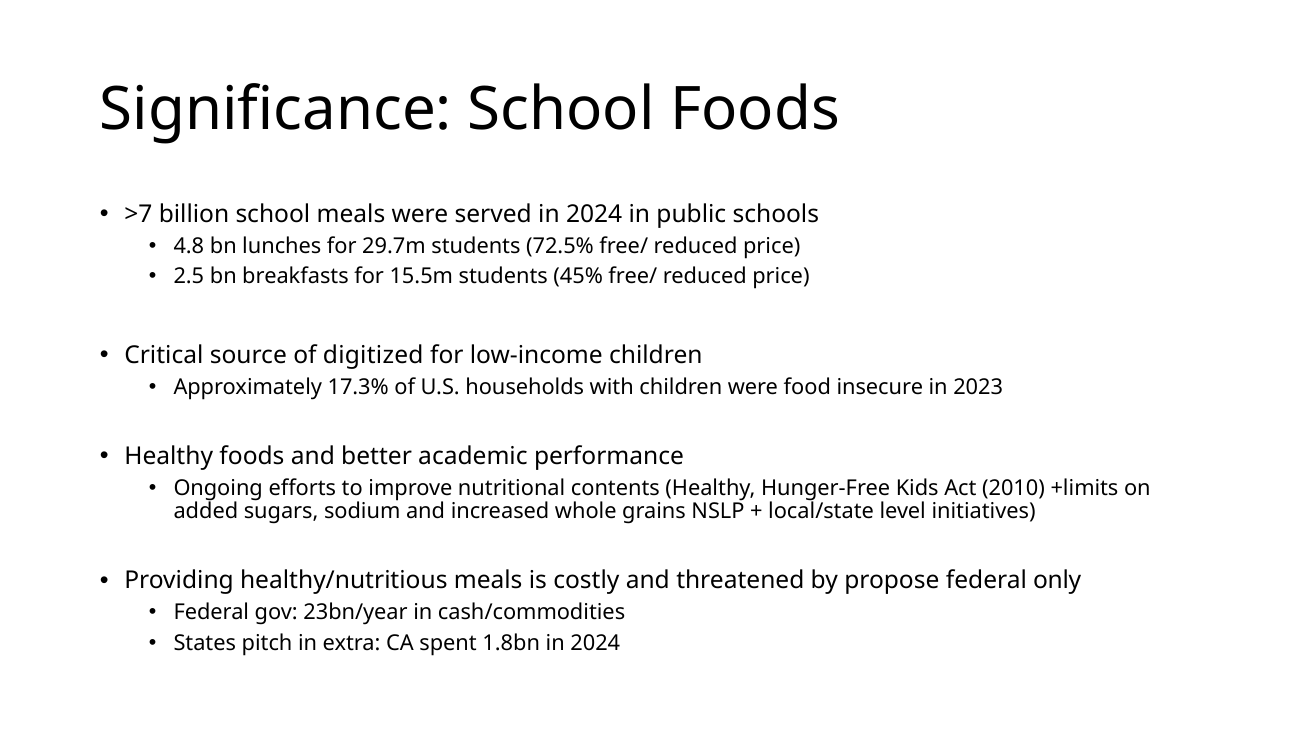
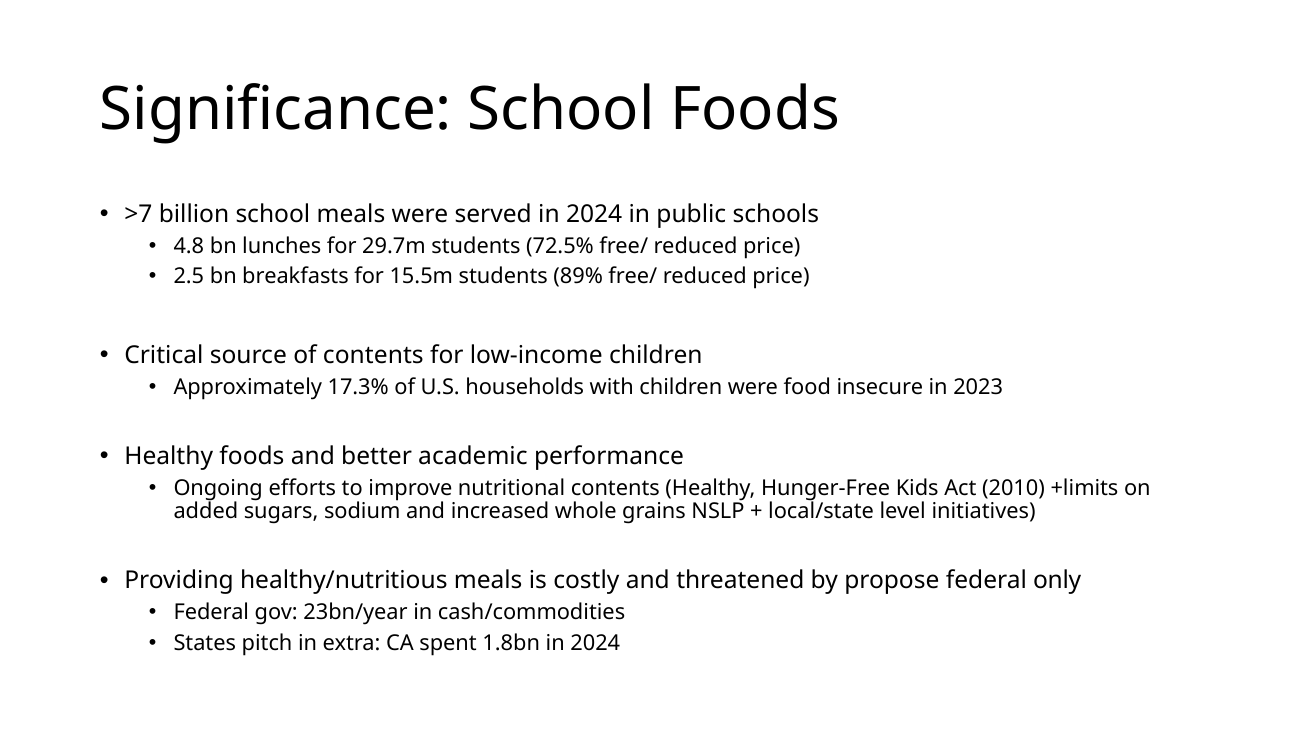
45%: 45% -> 89% (578, 276)
of digitized: digitized -> contents (373, 355)
